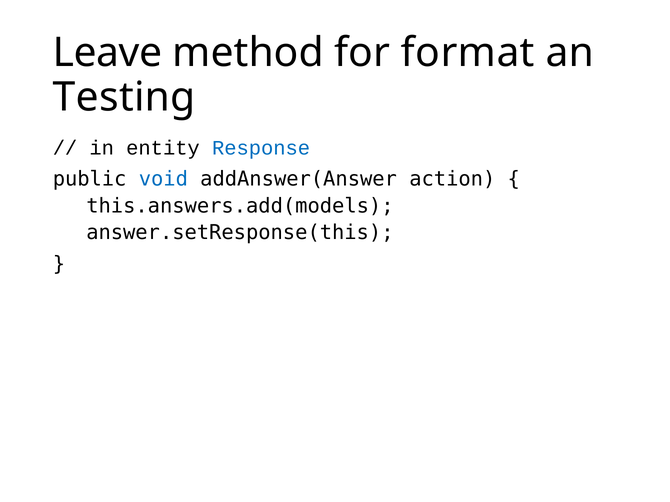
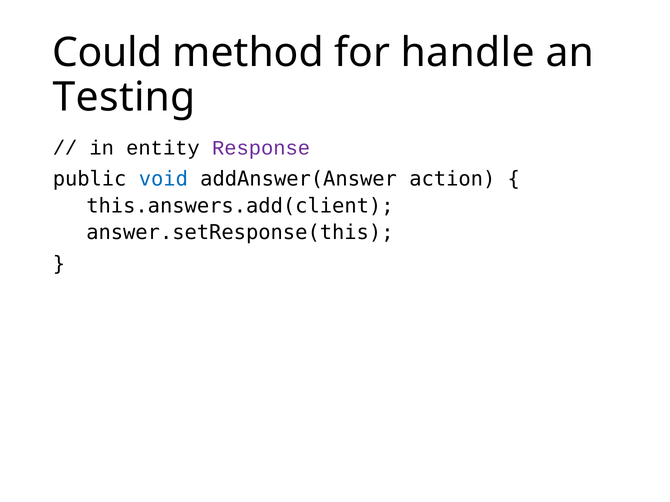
Leave: Leave -> Could (107, 53)
format: format -> handle (468, 53)
Response colour: blue -> purple (261, 148)
this.answers.add(models: this.answers.add(models -> this.answers.add(client (240, 206)
